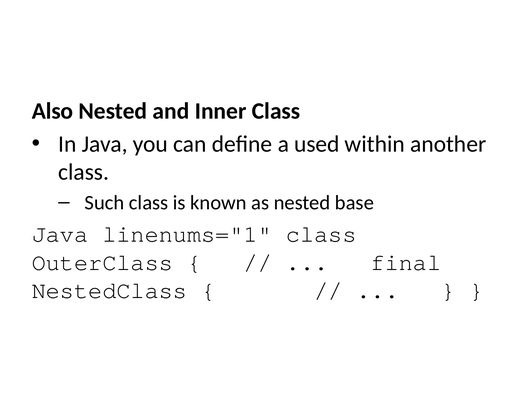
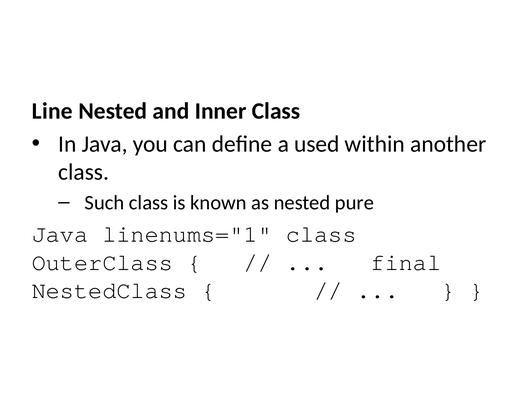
Also: Also -> Line (52, 111)
base: base -> pure (354, 202)
